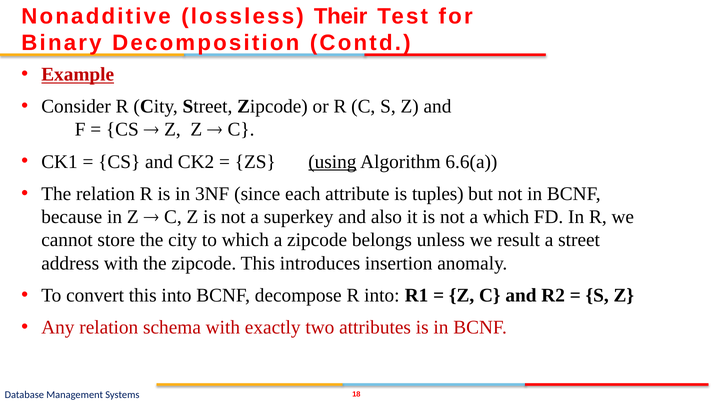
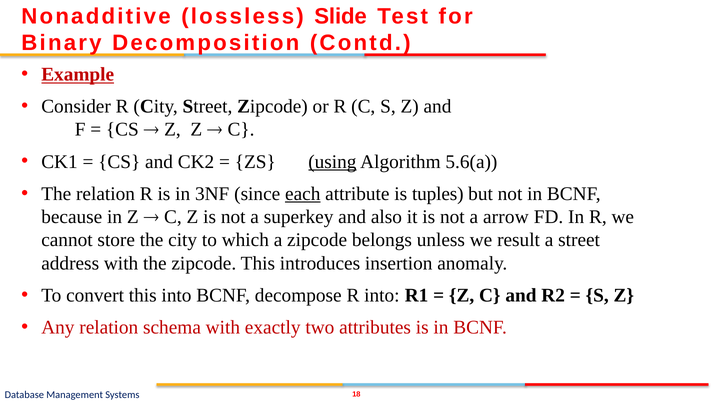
Their: Their -> Slide (341, 16)
6.6(a: 6.6(a -> 5.6(a (471, 161)
each underline: none -> present (303, 193)
a which: which -> arrow (506, 217)
